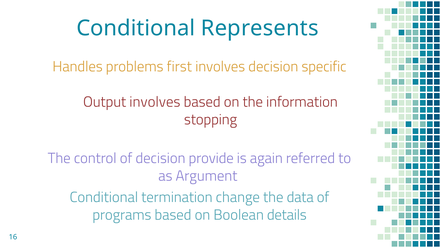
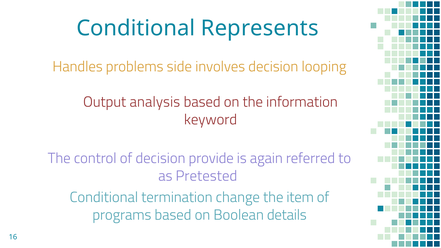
first: first -> side (179, 67)
specific: specific -> looping (324, 67)
Output involves: involves -> analysis (155, 102)
stopping: stopping -> keyword (211, 120)
Argument: Argument -> Pretested (206, 176)
data: data -> item (300, 197)
